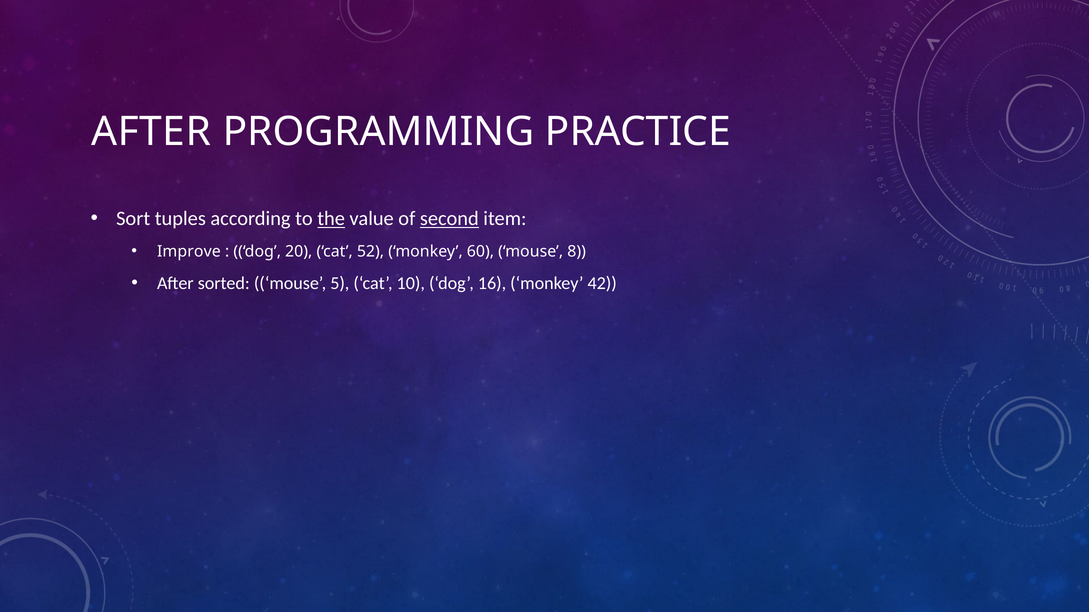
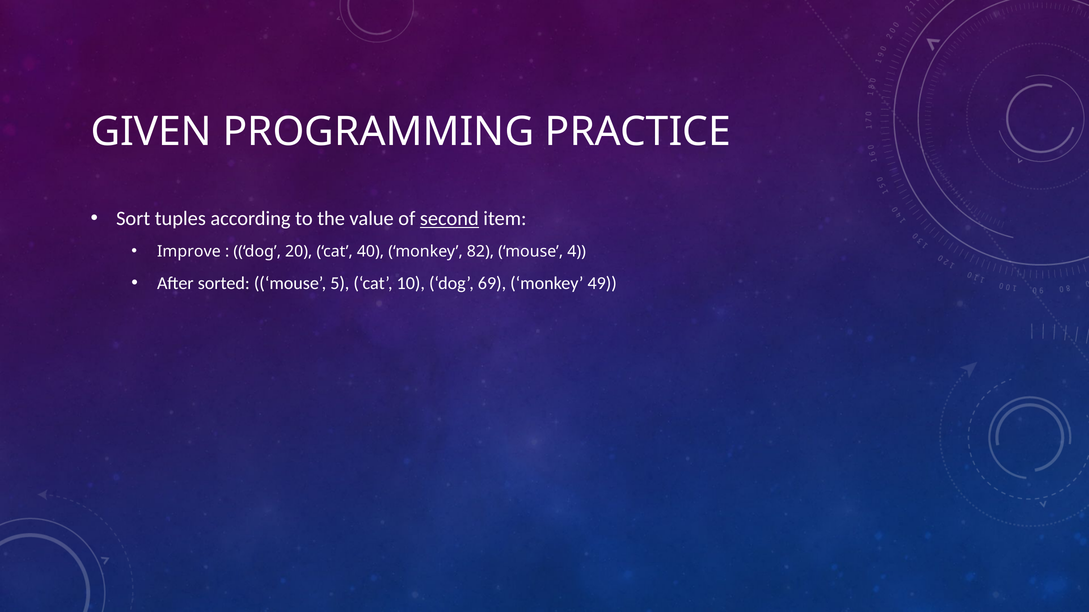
AFTER: AFTER -> GIVEN (151, 132)
the underline: present -> none (331, 219)
52: 52 -> 40 (371, 252)
60: 60 -> 82 (480, 252)
8: 8 -> 4 (577, 252)
16: 16 -> 69 (492, 284)
42: 42 -> 49 (602, 284)
